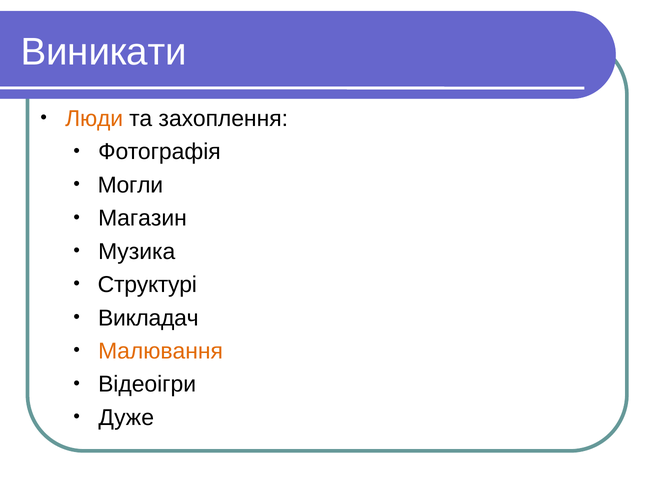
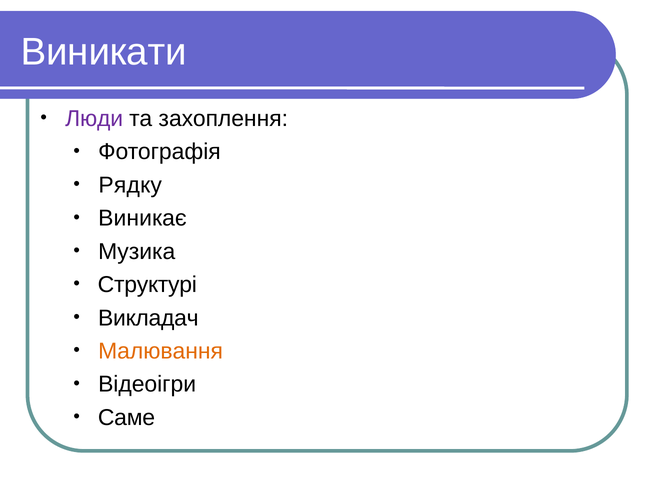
Люди colour: orange -> purple (94, 119)
Могли: Могли -> Рядку (130, 185)
Магазин: Магазин -> Виникає (142, 218)
Дуже: Дуже -> Саме (126, 418)
